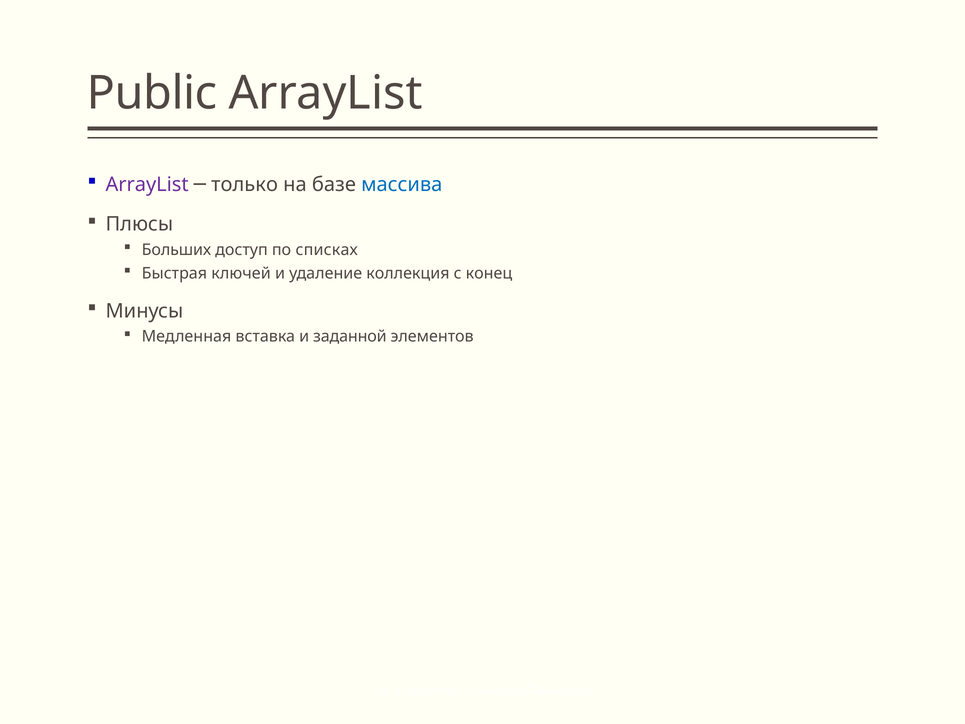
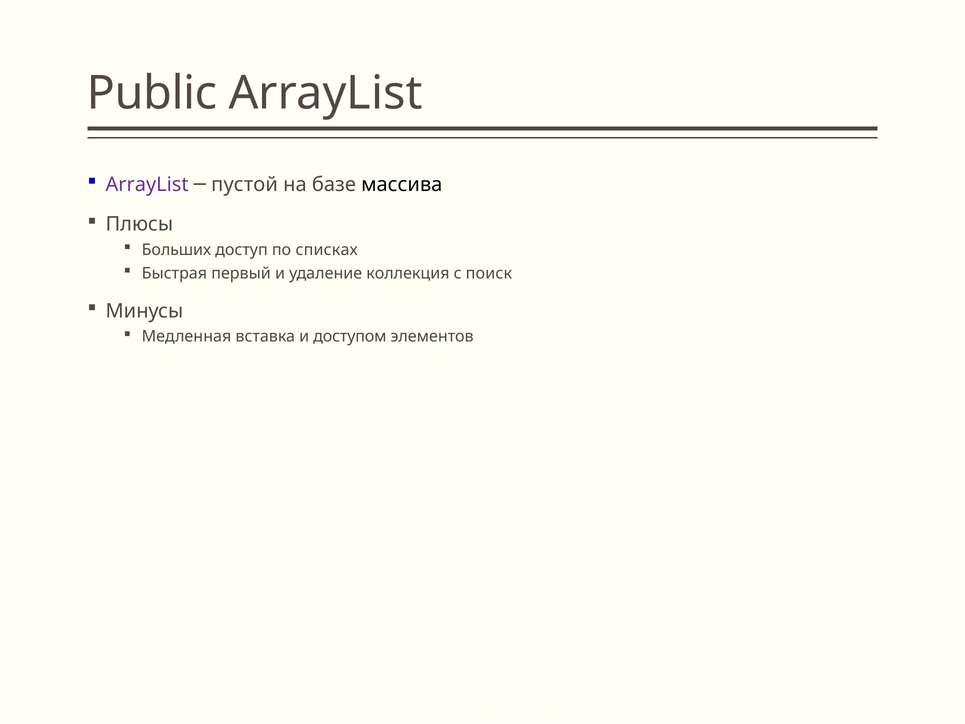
только: только -> пустой (245, 184)
массива colour: blue -> black (402, 184)
ключей: ключей -> первый (241, 273)
конец: конец -> поиск (489, 273)
заданной: заданной -> доступом (350, 337)
